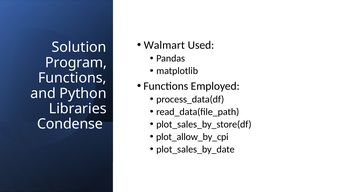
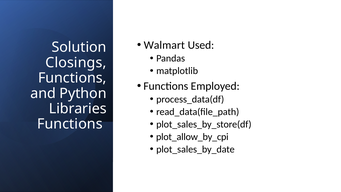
Program: Program -> Closings (76, 63)
Condense: Condense -> Functions (70, 124)
